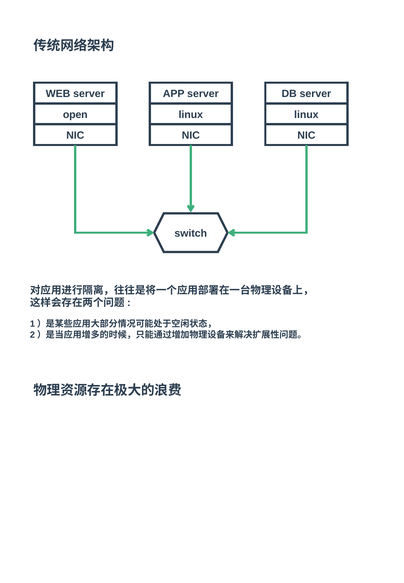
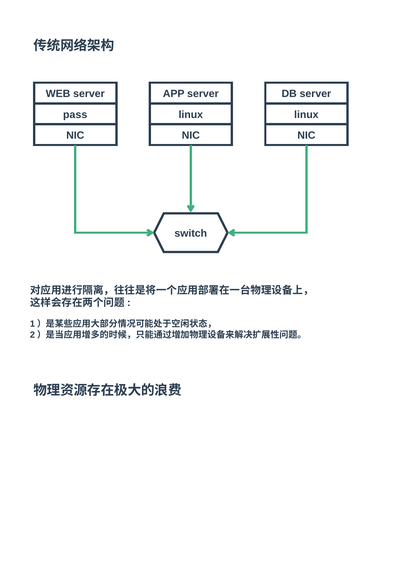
open: open -> pass (75, 115)
